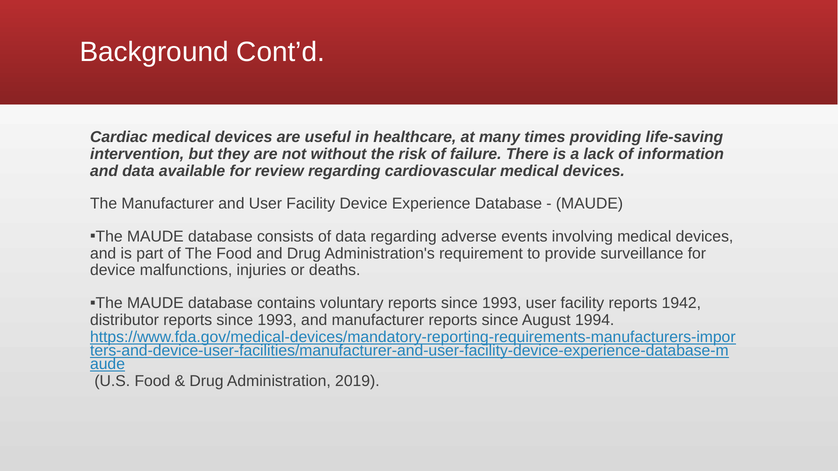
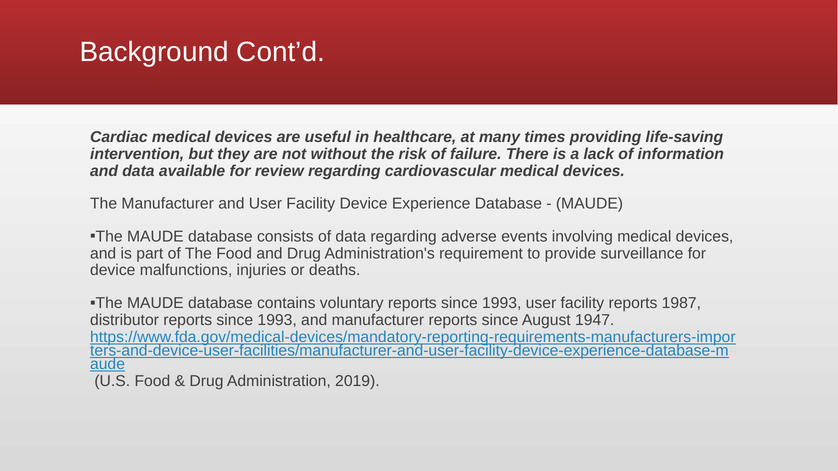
1942: 1942 -> 1987 (681, 303)
1994: 1994 -> 1947 (595, 320)
